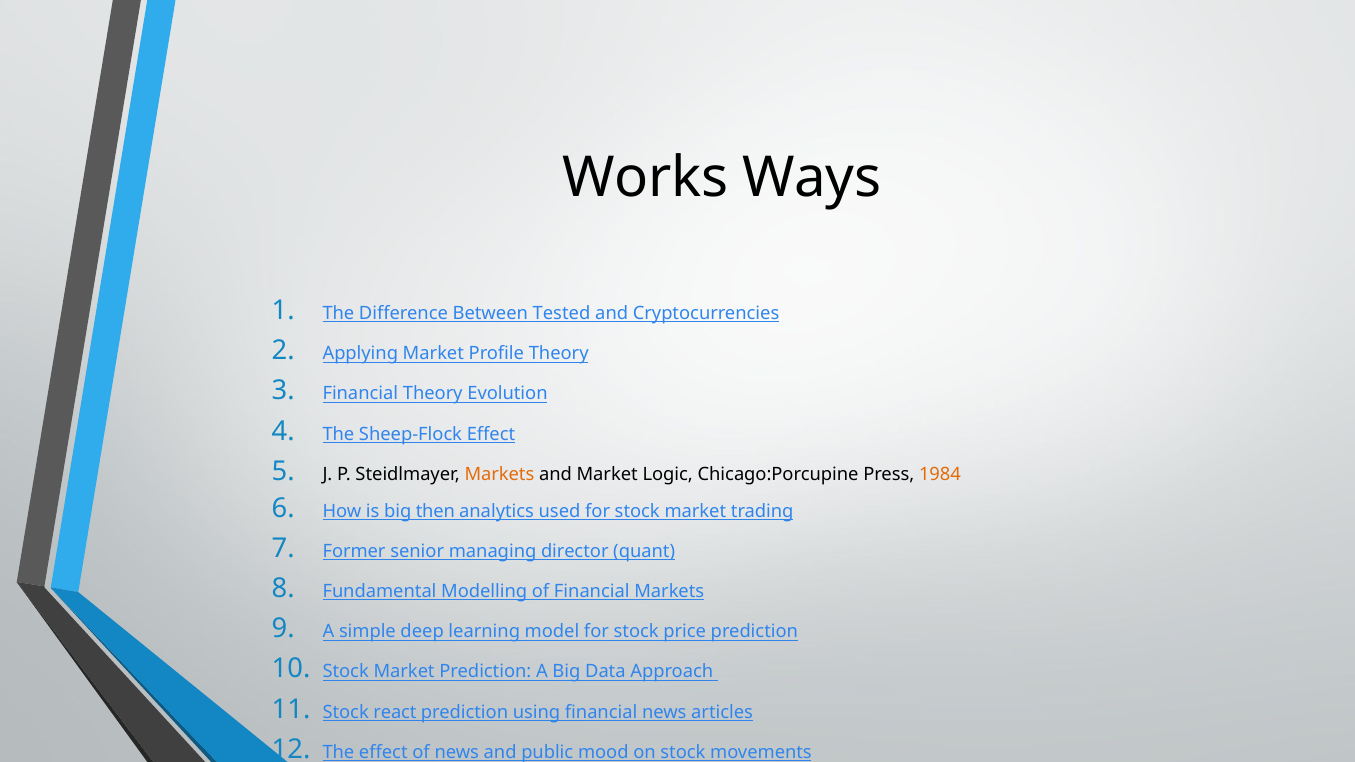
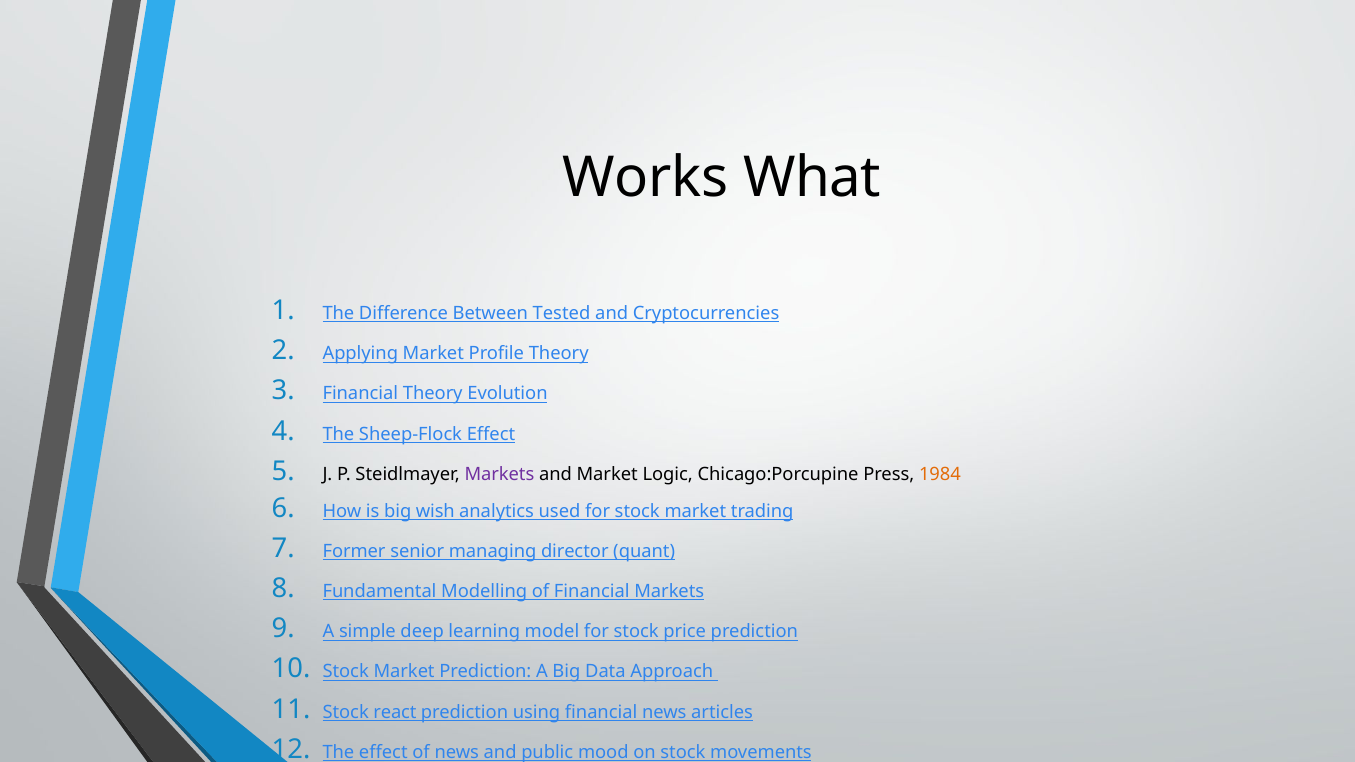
Ways: Ways -> What (812, 178)
Markets colour: orange -> purple (499, 474)
then: then -> wish (435, 512)
